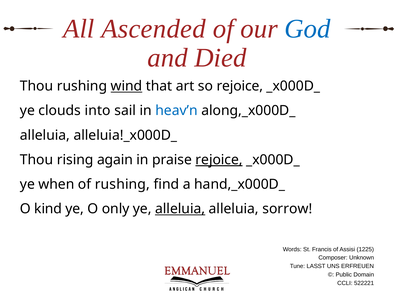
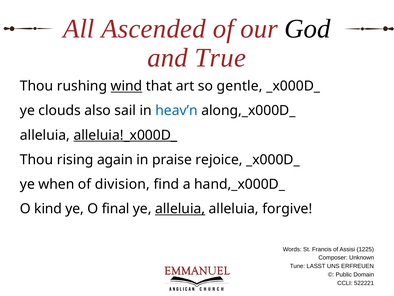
God colour: blue -> black (307, 29)
Died: Died -> True (220, 58)
so rejoice: rejoice -> gentle (240, 86)
into: into -> also (98, 110)
alleluia!_x000D_ underline: none -> present (125, 135)
rejoice underline: present -> none (219, 159)
of rushing: rushing -> division (122, 184)
only: only -> final (116, 208)
sorrow: sorrow -> forgive (287, 208)
